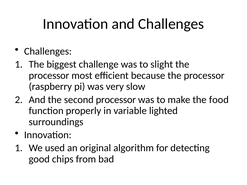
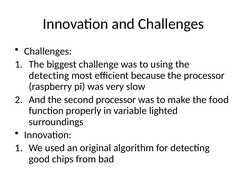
slight: slight -> using (162, 64)
processor: processor -> detecting (49, 76)
